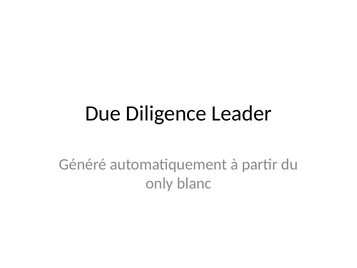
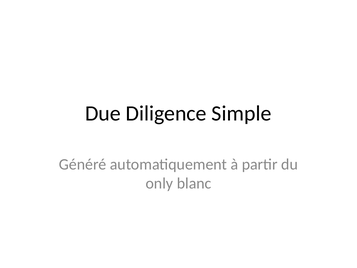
Leader: Leader -> Simple (242, 113)
